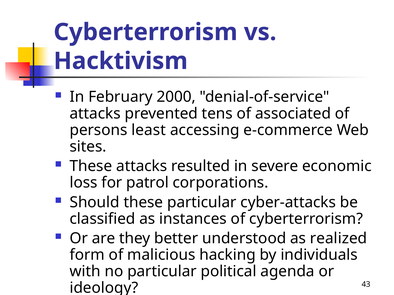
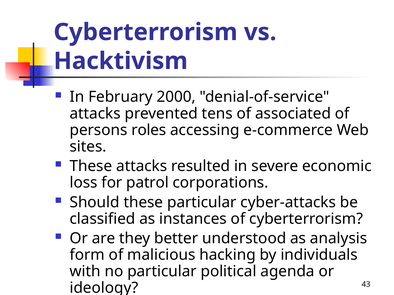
least: least -> roles (149, 130)
realized: realized -> analysis (339, 239)
